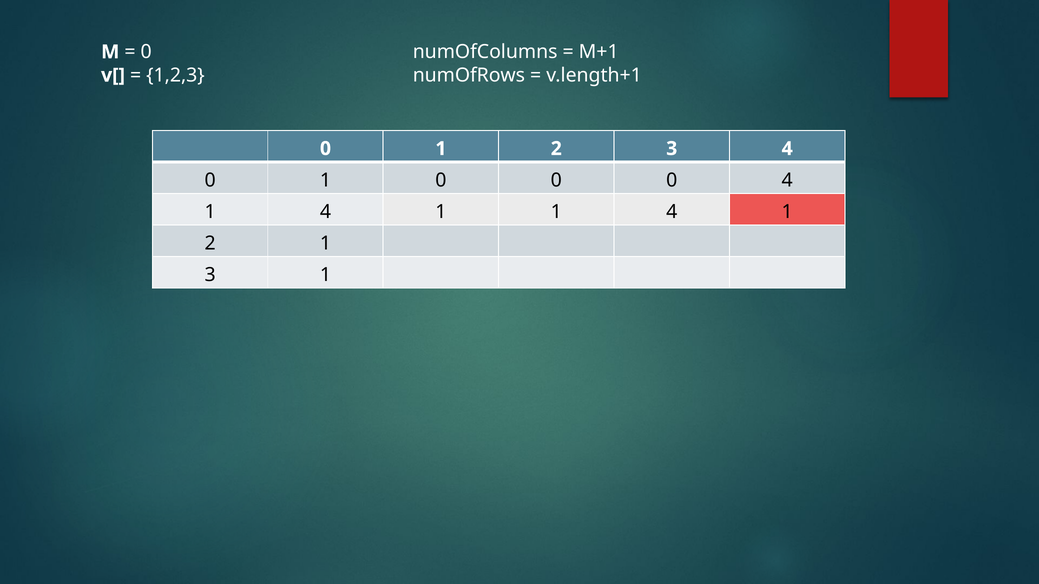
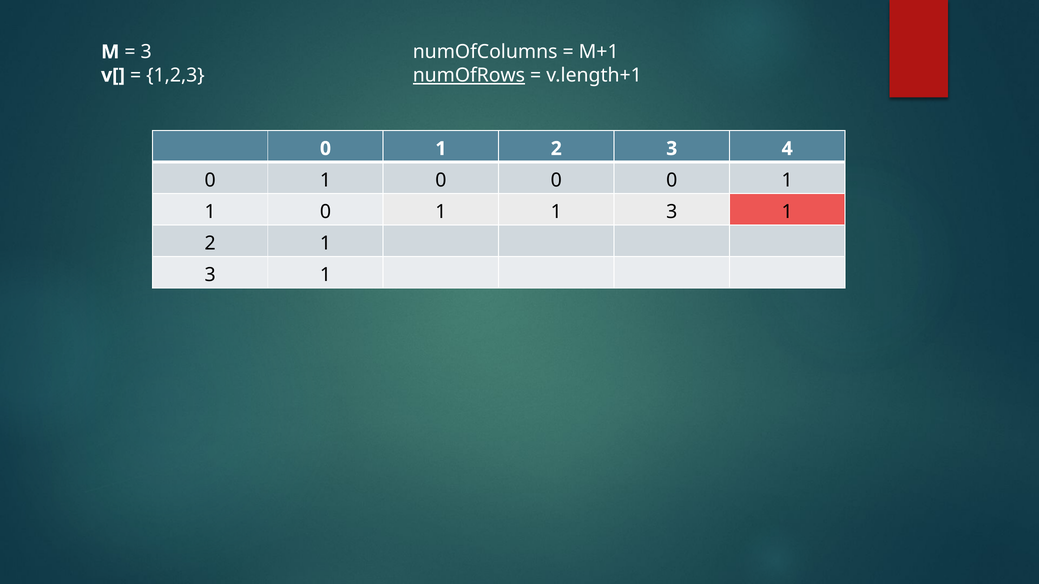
0: 0 -> 3 (146, 52)
numOfRows underline: none -> present (469, 75)
0 0 4: 4 -> 1 (787, 180)
4: 4 -> 0 (325, 212)
1 1 4: 4 -> 3 (672, 212)
